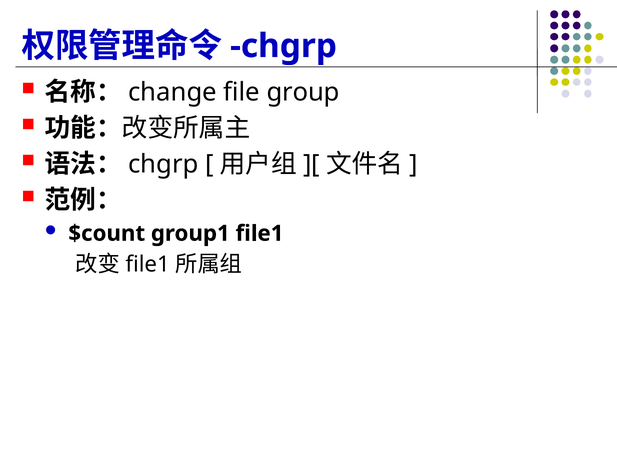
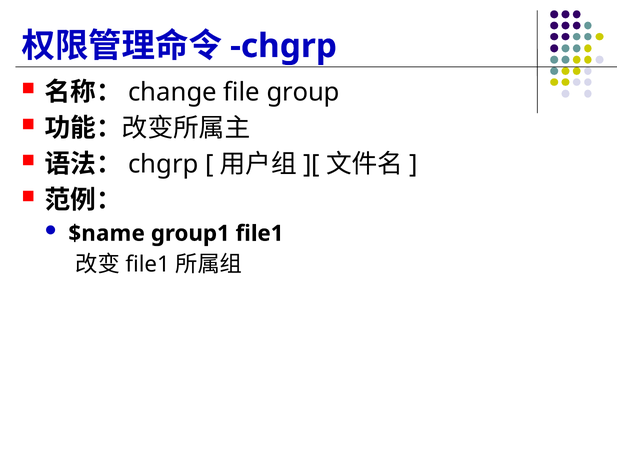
$count: $count -> $name (107, 233)
